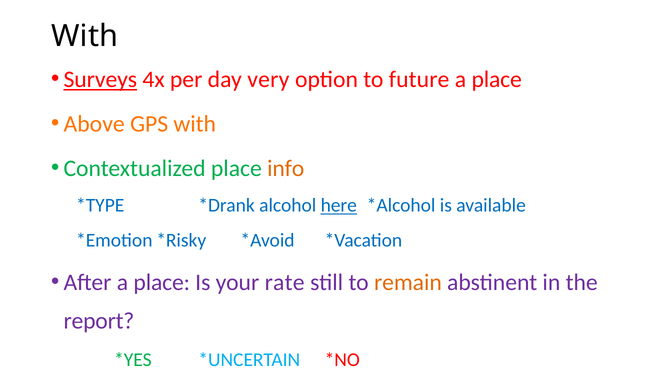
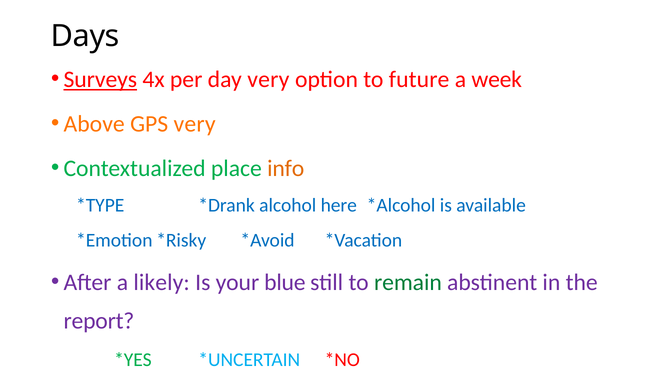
With: With -> Days (85, 36)
place: place -> week (497, 79)
GPS with: with -> very (195, 124)
here underline: present -> none (339, 206)
After a place: place -> likely (162, 283)
rate: rate -> blue (285, 283)
remain colour: orange -> green (408, 283)
